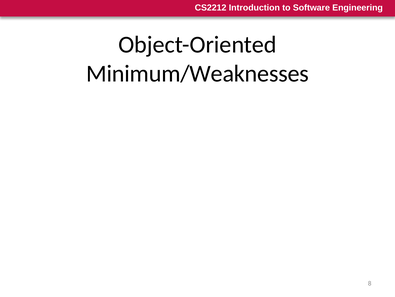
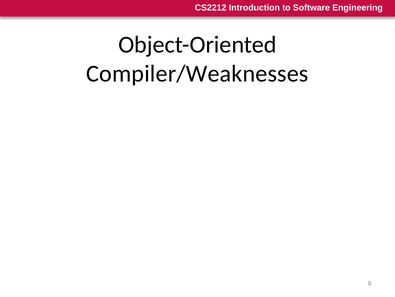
Minimum/Weaknesses: Minimum/Weaknesses -> Compiler/Weaknesses (197, 73)
